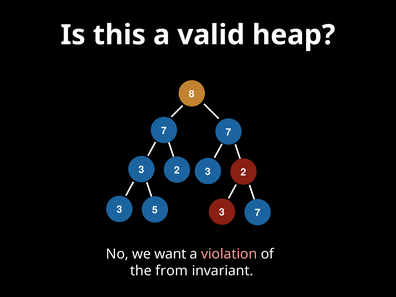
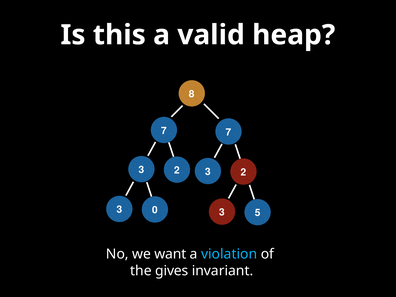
5: 5 -> 0 (155, 210)
3 7: 7 -> 5 (258, 213)
violation colour: pink -> light blue (229, 254)
from: from -> gives (172, 271)
